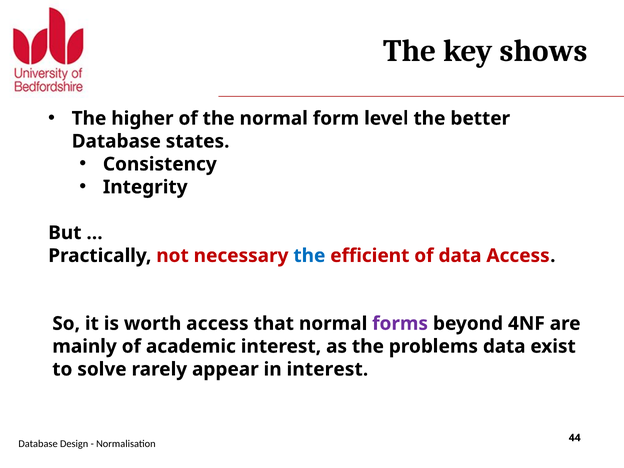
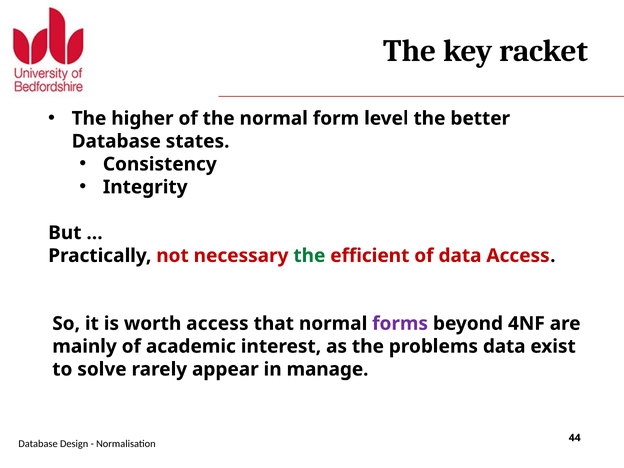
shows: shows -> racket (544, 51)
the colour: blue -> green (309, 256)
in interest: interest -> manage (327, 369)
